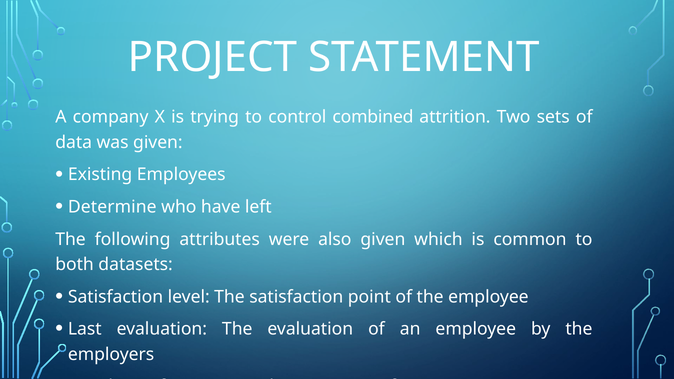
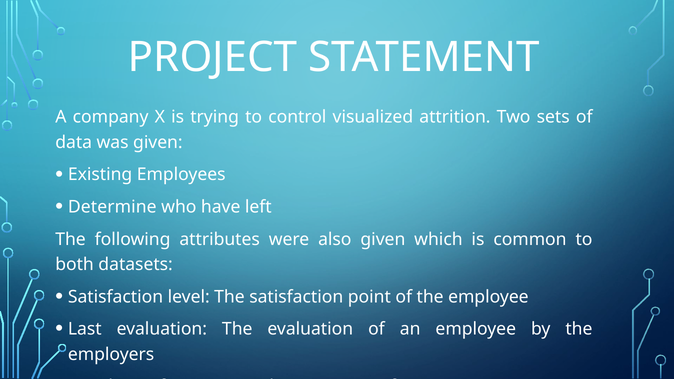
combined: combined -> visualized (373, 117)
